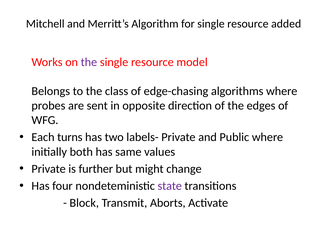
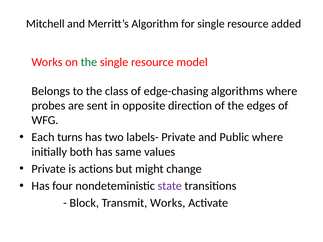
the colour: purple -> green (89, 62)
further: further -> actions (96, 169)
Transmit Aborts: Aborts -> Works (168, 203)
